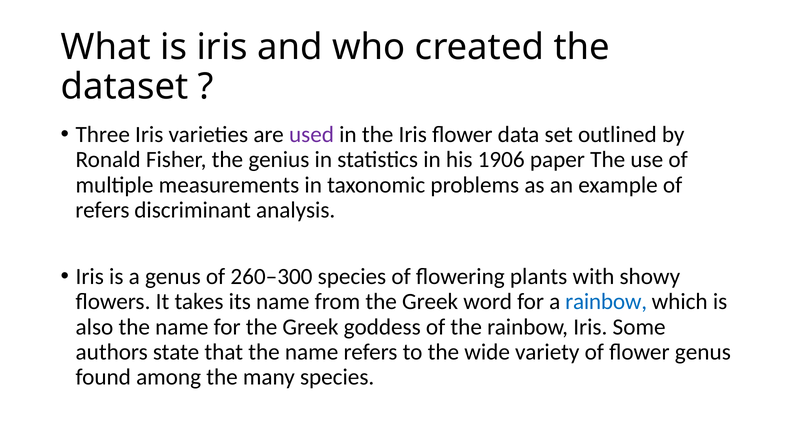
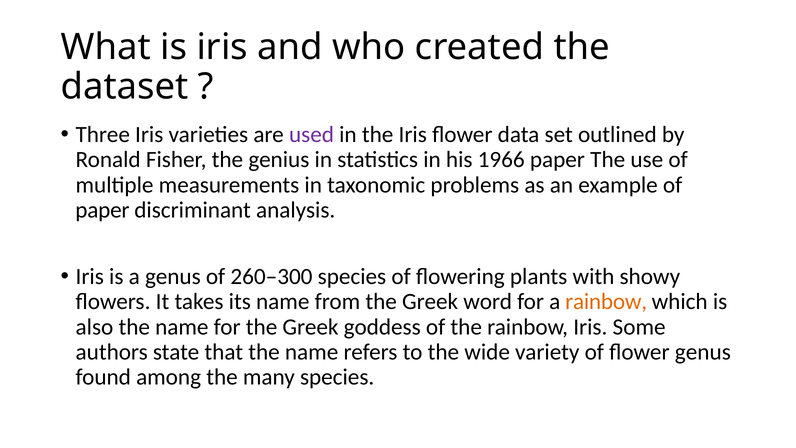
1906: 1906 -> 1966 (501, 160)
refers: refers -> paper (102, 210)
rainbow colour: blue -> orange (606, 302)
